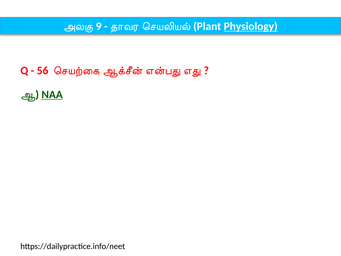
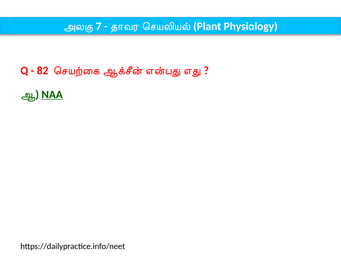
9: 9 -> 7 (99, 26)
Physiology underline: present -> none (251, 26)
56: 56 -> 82 (43, 71)
